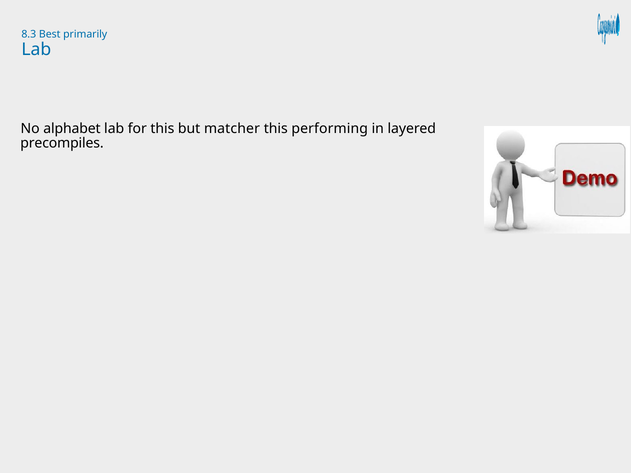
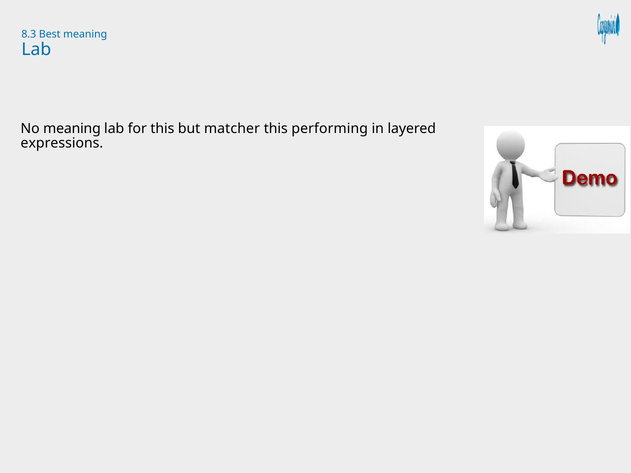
Best primarily: primarily -> meaning (85, 34)
No alphabet: alphabet -> meaning (72, 129)
precompiles: precompiles -> expressions (62, 143)
